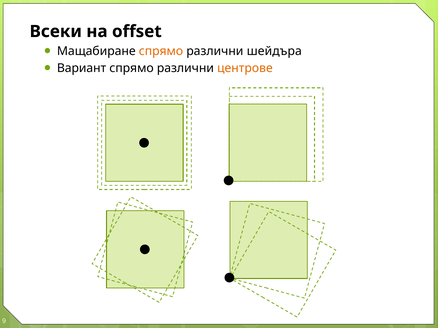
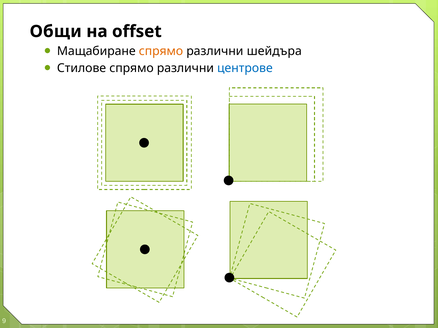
Всеки: Всеки -> Общи (56, 32)
Вариант: Вариант -> Стилове (82, 68)
центрове colour: orange -> blue (245, 68)
